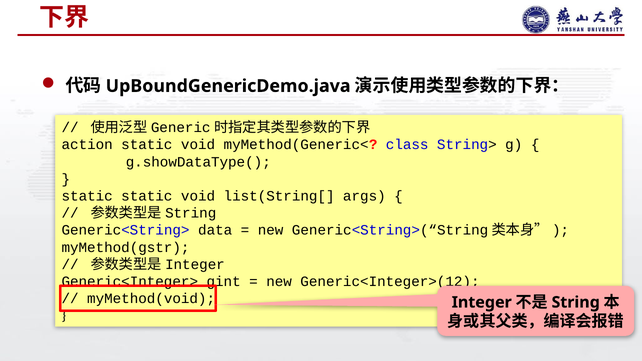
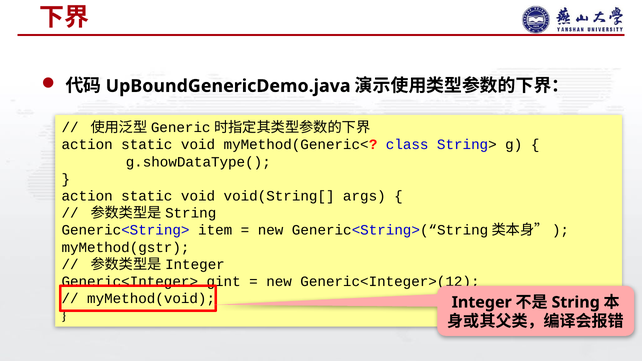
static: static -> action (87, 196)
list(String[: list(String[ -> void(String[ (279, 196)
data: data -> item (215, 230)
